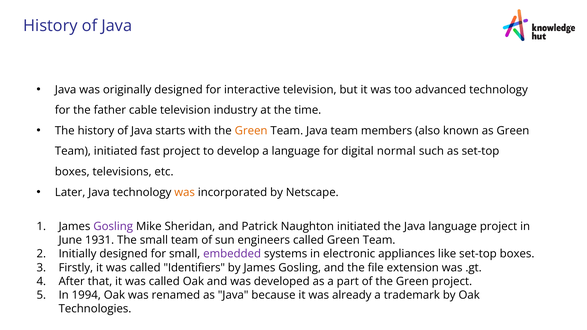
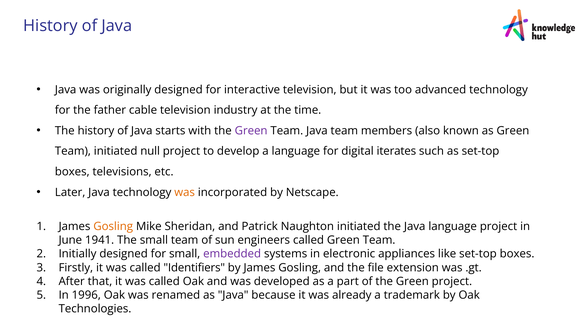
Green colour: orange -> purple (251, 131)
fast: fast -> null (150, 151)
normal: normal -> iterates (396, 151)
Gosling colour: purple -> orange (113, 227)
1931: 1931 -> 1941 (100, 240)
1994: 1994 -> 1996 (86, 295)
